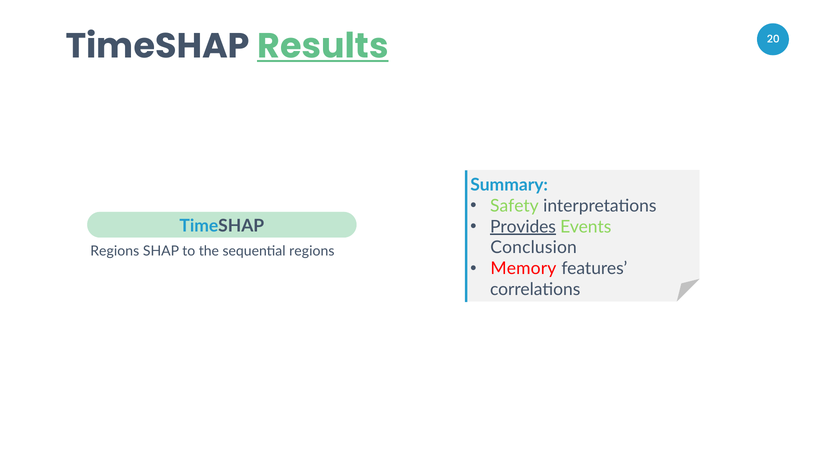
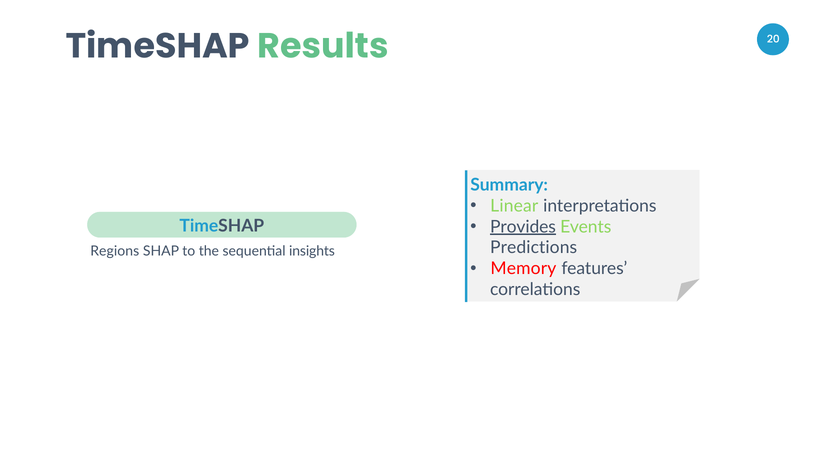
Results underline: present -> none (323, 46)
Safety: Safety -> Linear (514, 206)
Conclusion: Conclusion -> Predictions (534, 248)
sequential regions: regions -> insights (312, 251)
